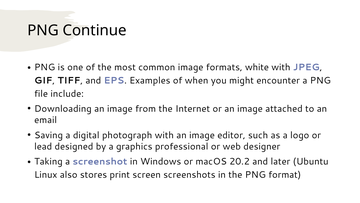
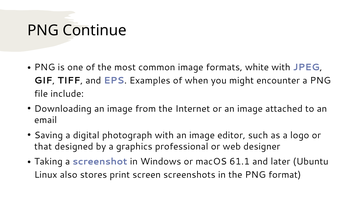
lead: lead -> that (43, 146)
20.2: 20.2 -> 61.1 (240, 161)
